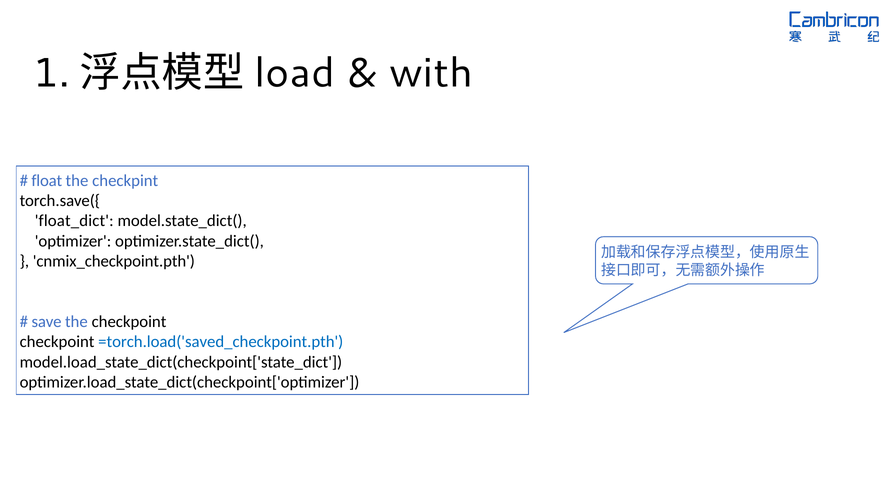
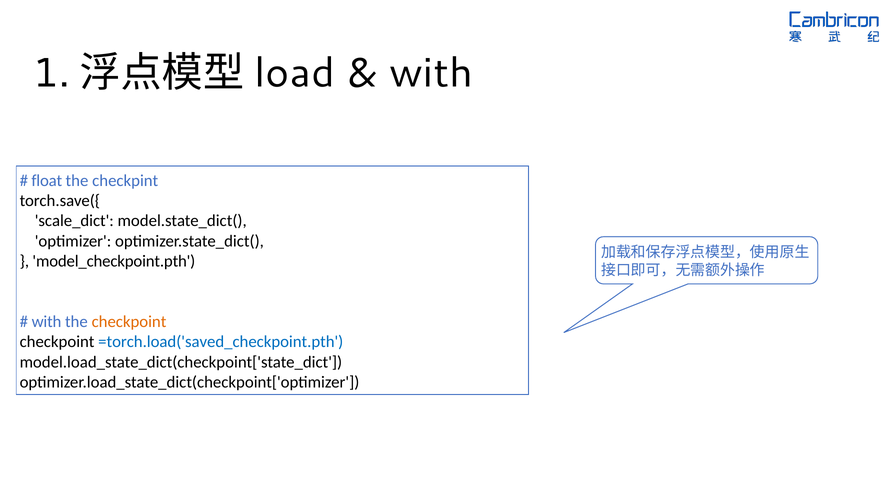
float_dict: float_dict -> scale_dict (74, 221)
cnmix_checkpoint.pth: cnmix_checkpoint.pth -> model_checkpoint.pth (114, 261)
save: save -> with (47, 322)
checkpoint colour: black -> orange (129, 322)
